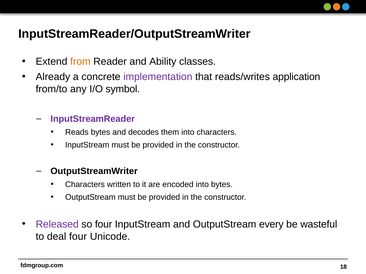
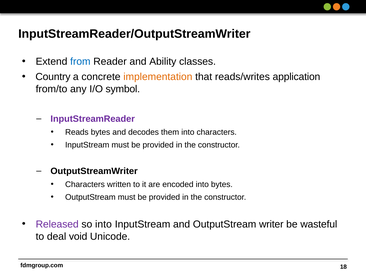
from colour: orange -> blue (80, 62)
Already: Already -> Country (53, 77)
implementation colour: purple -> orange (158, 77)
so four: four -> into (103, 225)
every: every -> writer (271, 225)
deal four: four -> void (78, 237)
